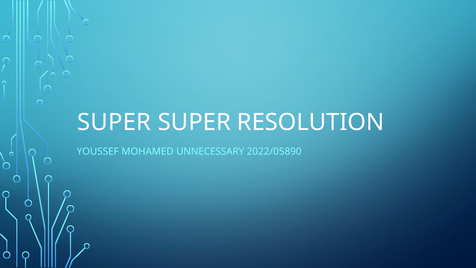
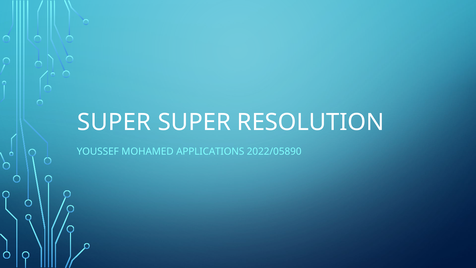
UNNECESSARY: UNNECESSARY -> APPLICATIONS (210, 151)
